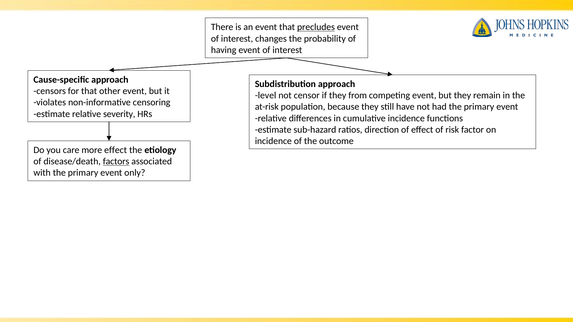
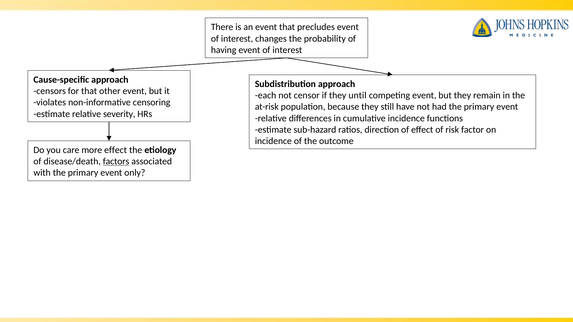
precludes underline: present -> none (316, 27)
level: level -> each (266, 95)
from: from -> until (358, 95)
